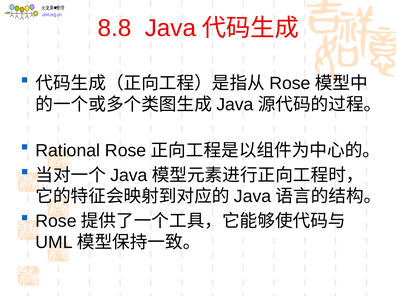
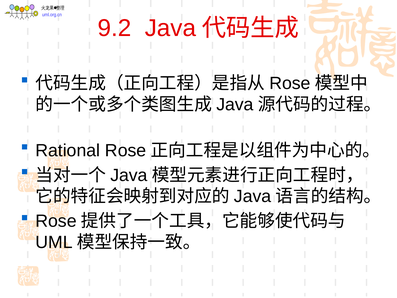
8.8: 8.8 -> 9.2 (114, 28)
